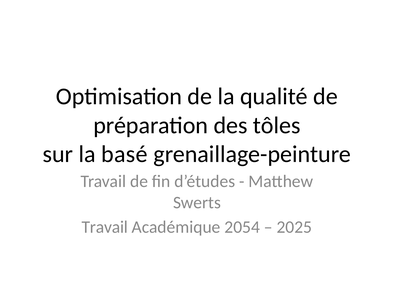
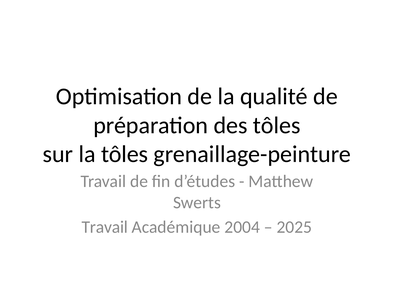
la basé: basé -> tôles (125, 154)
2054: 2054 -> 2004 (242, 227)
